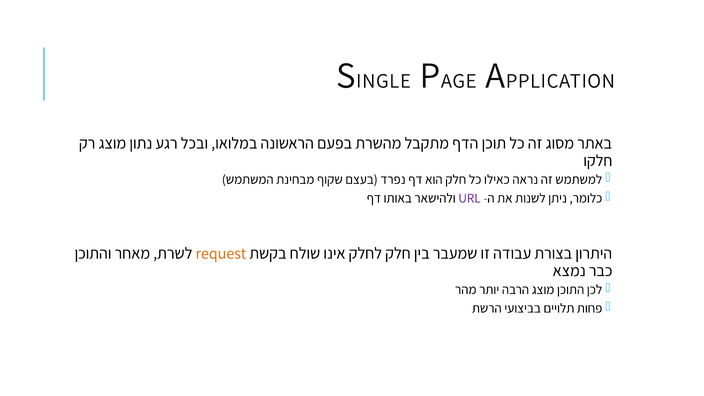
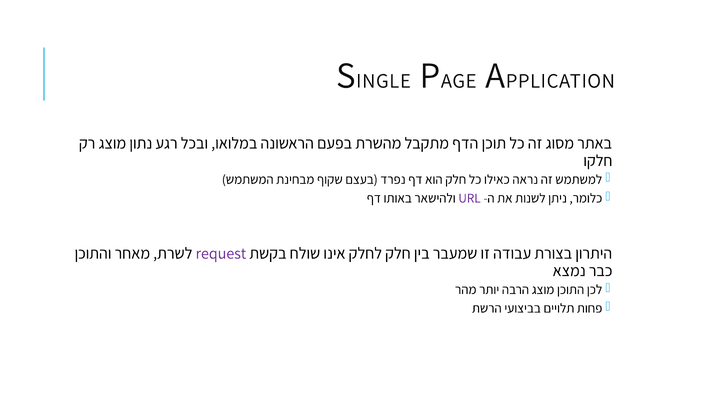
request colour: orange -> purple (221, 253)
